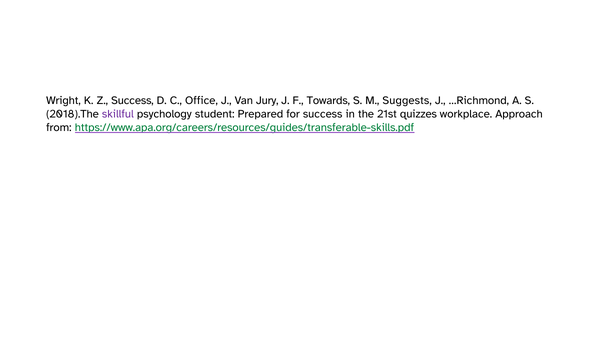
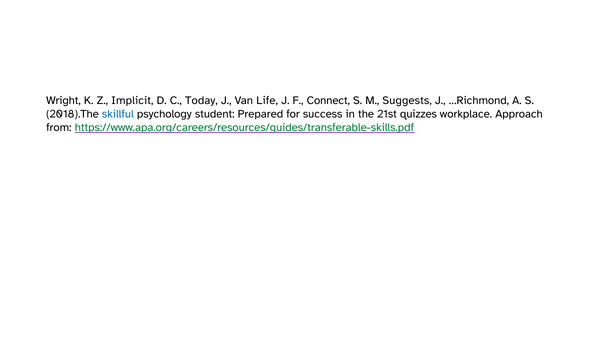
Z Success: Success -> Implicit (132, 100)
Office: Office -> Today (201, 100)
Jury: Jury -> Life (267, 100)
Towards: Towards -> Connect (328, 100)
skillful colour: purple -> blue (118, 114)
